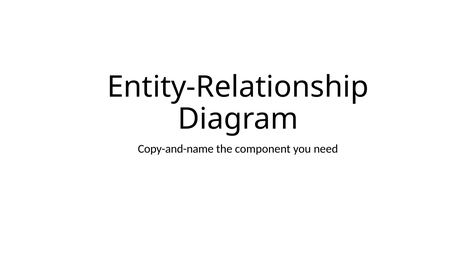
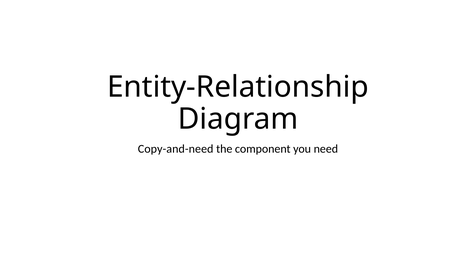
Copy-and-name: Copy-and-name -> Copy-and-need (176, 149)
